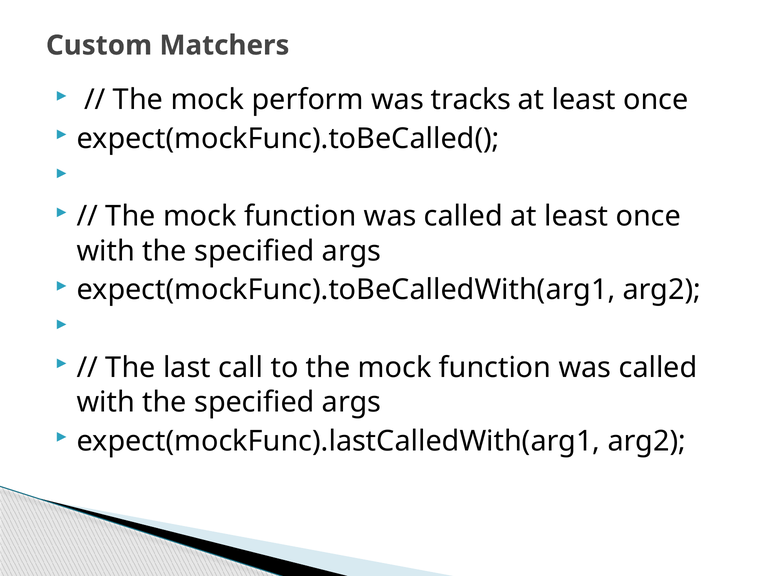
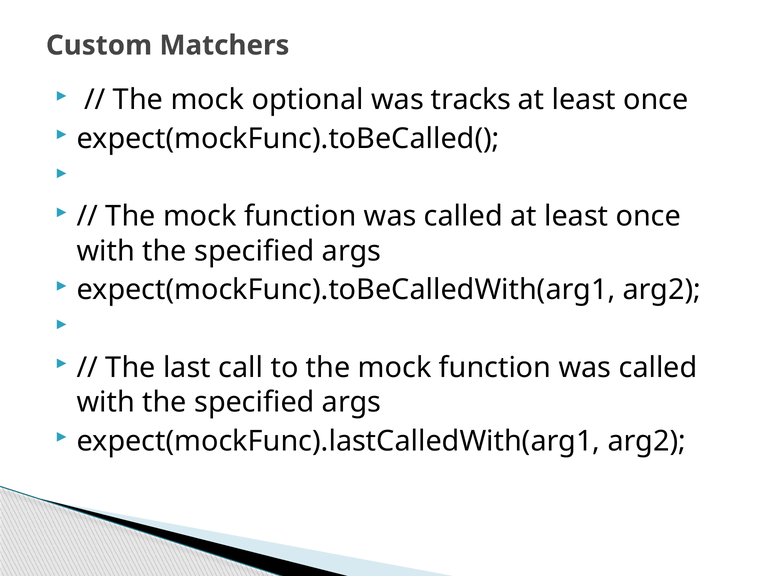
perform: perform -> optional (308, 100)
